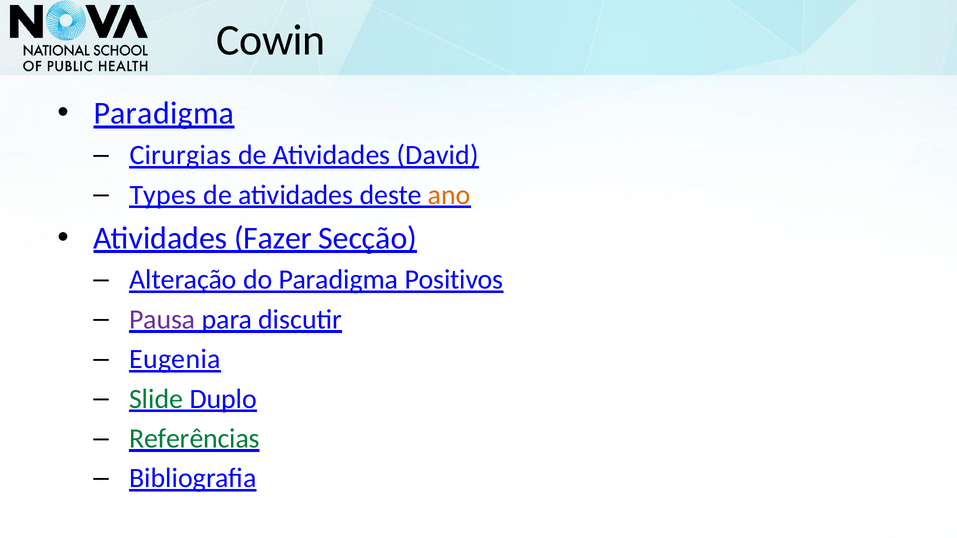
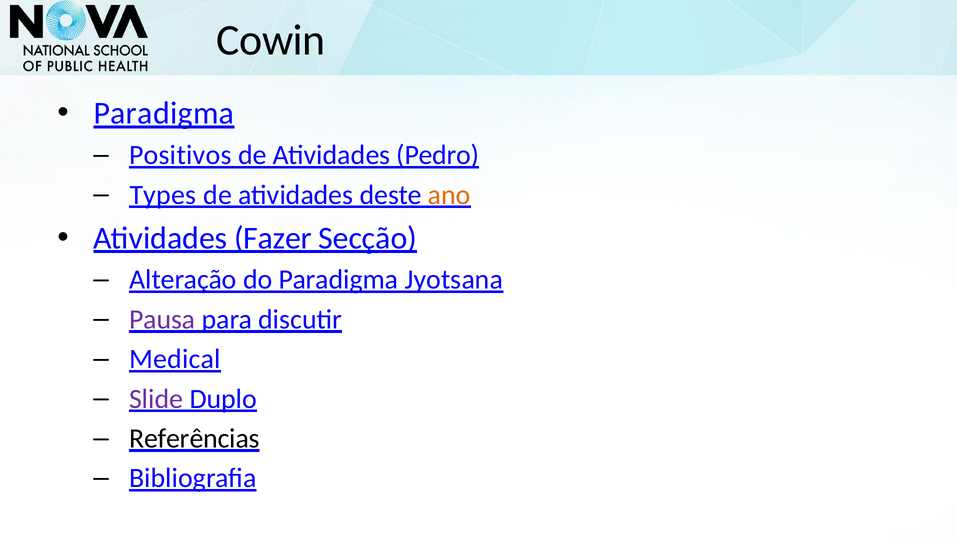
Cirurgias: Cirurgias -> Positivos (180, 155)
David: David -> Pedro (438, 155)
Positivos: Positivos -> Jyotsana (454, 280)
Eugenia: Eugenia -> Medical (175, 359)
Slide colour: green -> purple (156, 399)
Referências colour: green -> black (194, 439)
